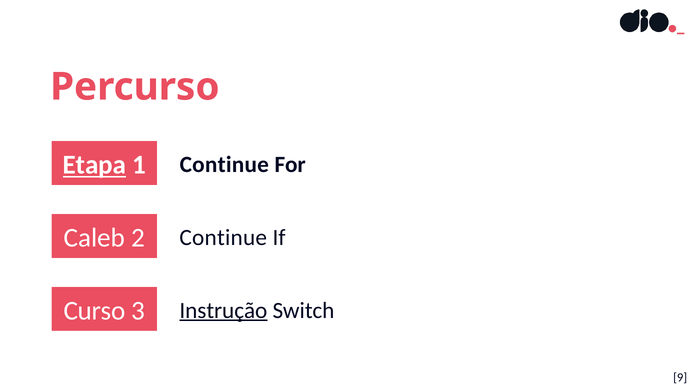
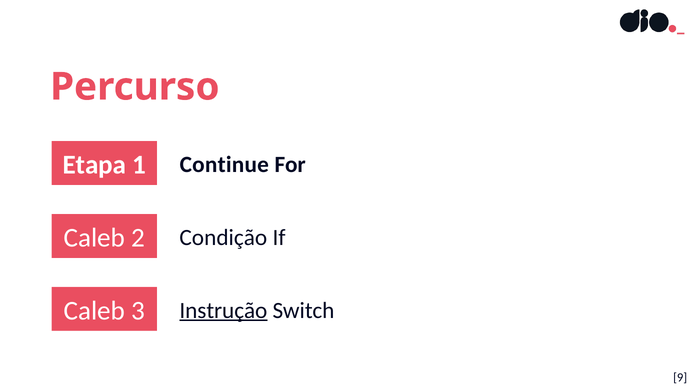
Etapa underline: present -> none (94, 165)
2 Continue: Continue -> Condição (223, 238)
Curso: Curso -> Caleb (94, 311)
